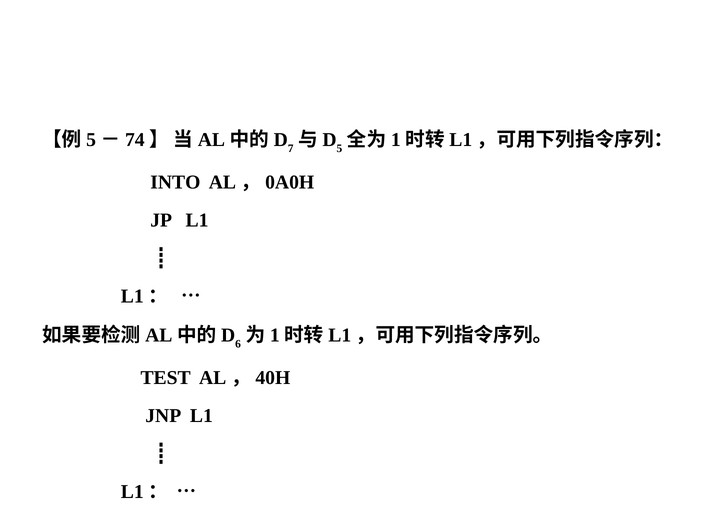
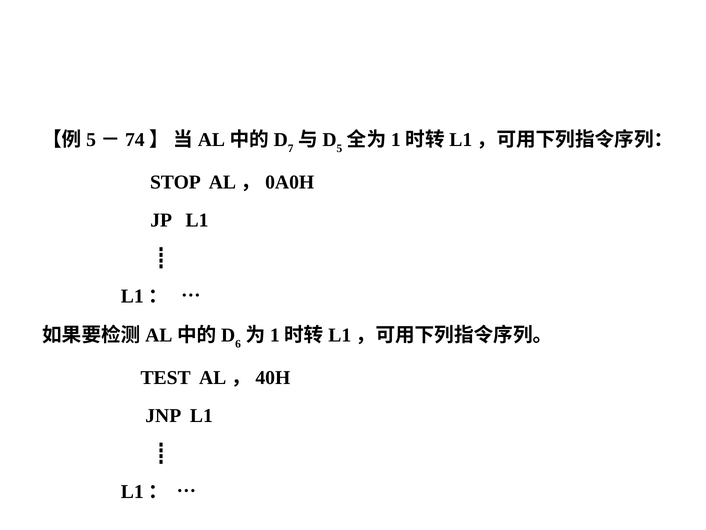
INTO: INTO -> STOP (175, 182)
